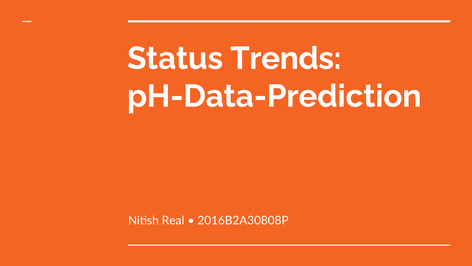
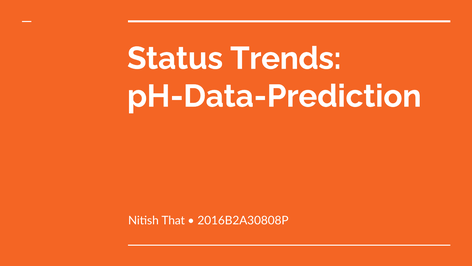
Real: Real -> That (173, 220)
